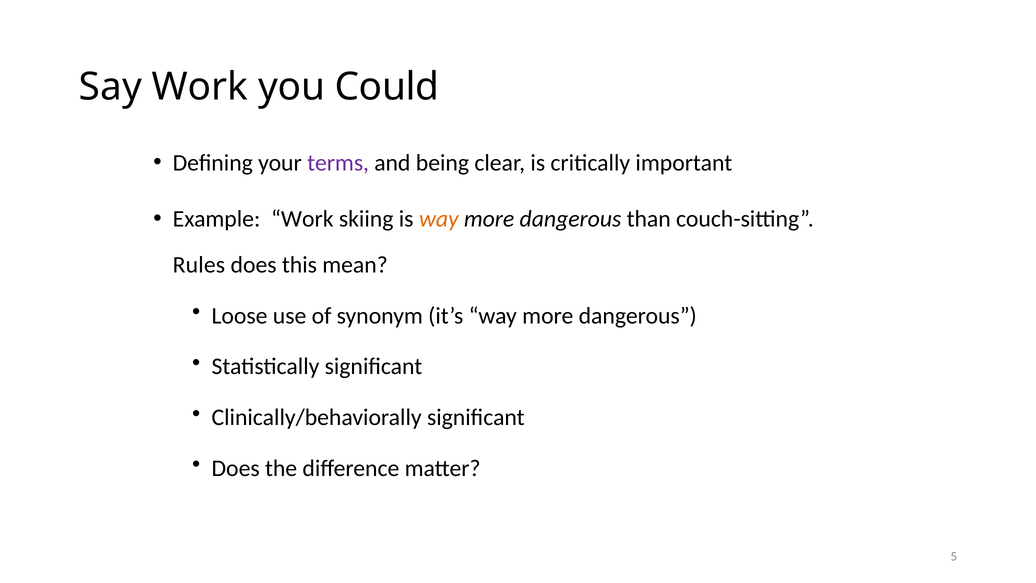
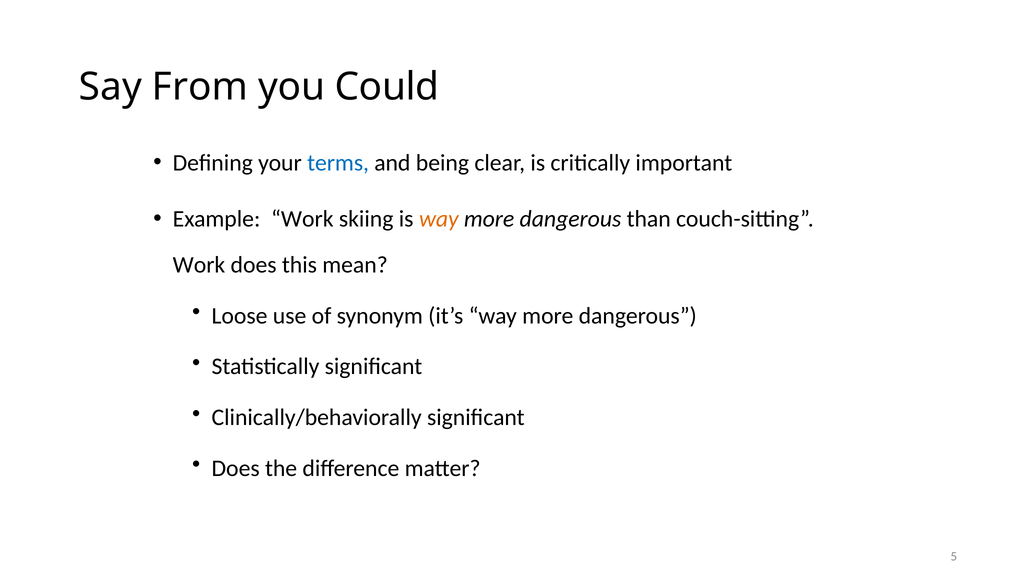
Say Work: Work -> From (200, 87)
terms colour: purple -> blue (338, 163)
Rules: Rules -> Work (199, 265)
